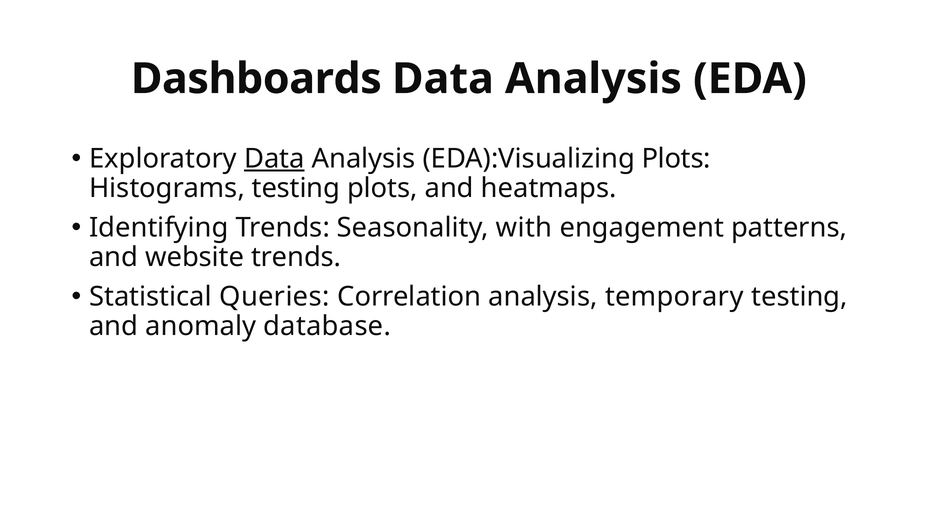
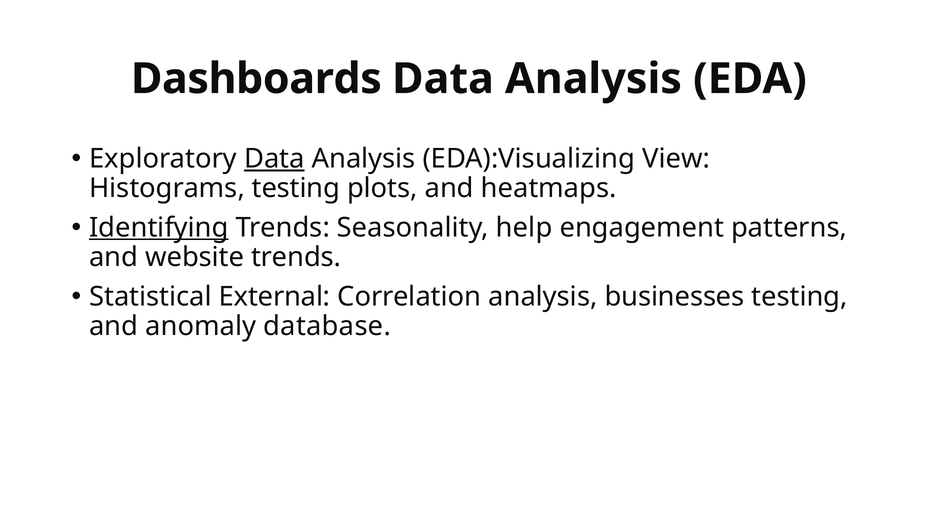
EDA):Visualizing Plots: Plots -> View (676, 159)
Identifying underline: none -> present (159, 228)
with: with -> help (524, 228)
Queries: Queries -> External (275, 297)
temporary: temporary -> businesses (674, 297)
